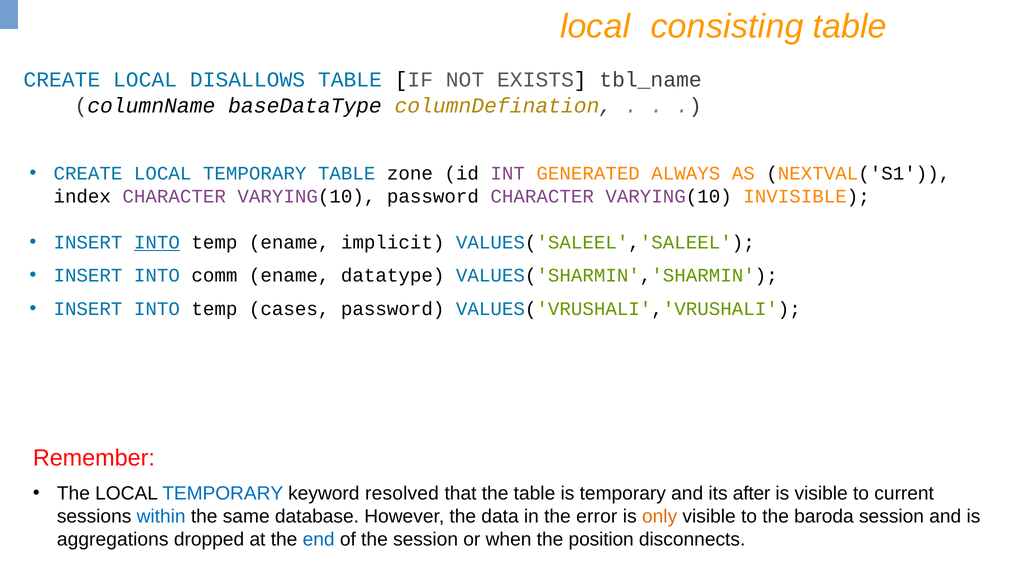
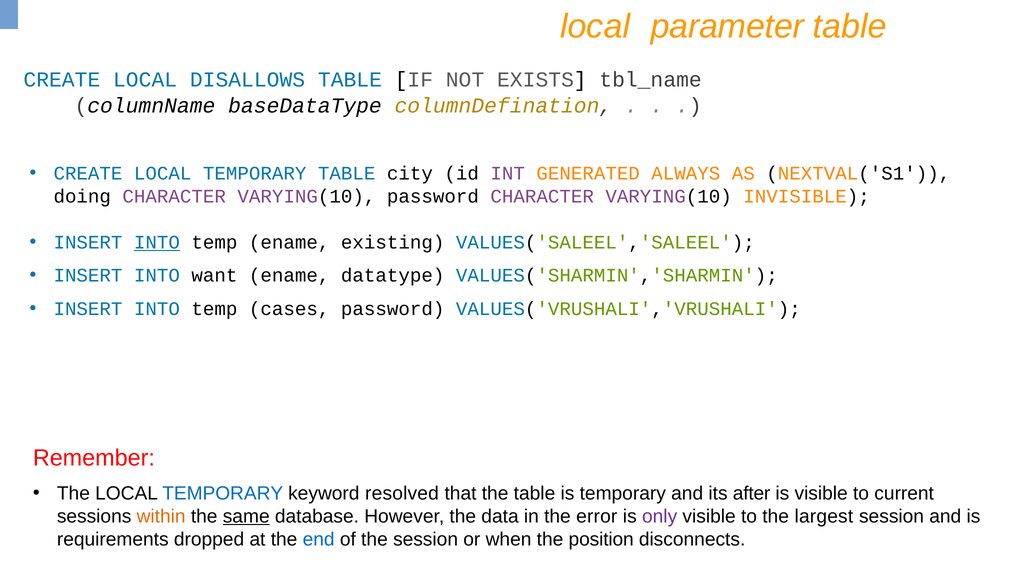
consisting: consisting -> parameter (727, 27)
zone: zone -> city (410, 173)
index: index -> doing (82, 196)
implicit: implicit -> existing (393, 242)
comm: comm -> want (214, 276)
within colour: blue -> orange (161, 516)
same underline: none -> present (246, 516)
only colour: orange -> purple (660, 516)
baroda: baroda -> largest (824, 516)
aggregations: aggregations -> requirements (113, 539)
